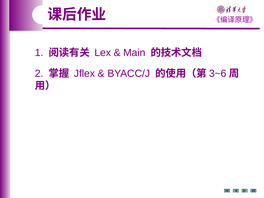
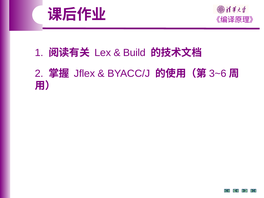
Main: Main -> Build (134, 53)
